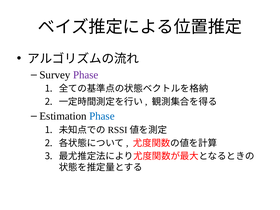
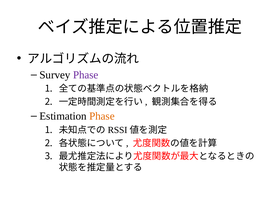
Phase colour: blue -> orange (102, 116)
